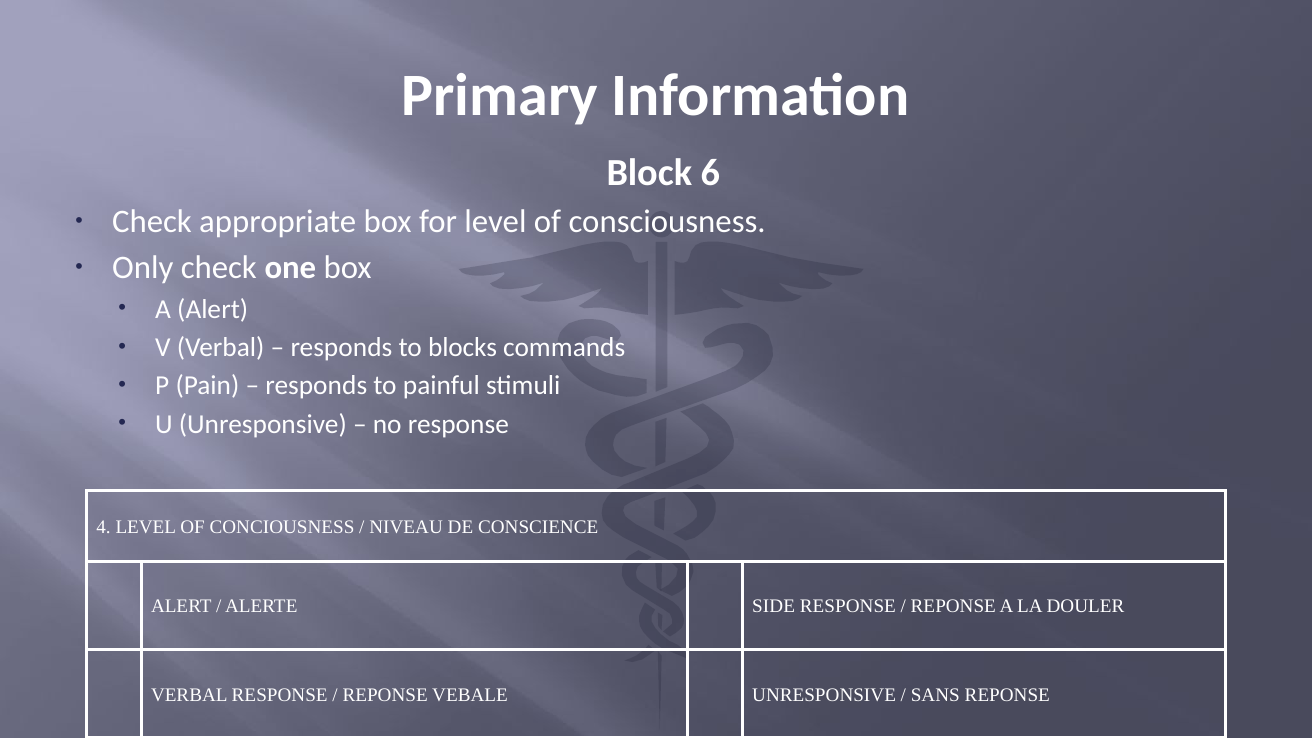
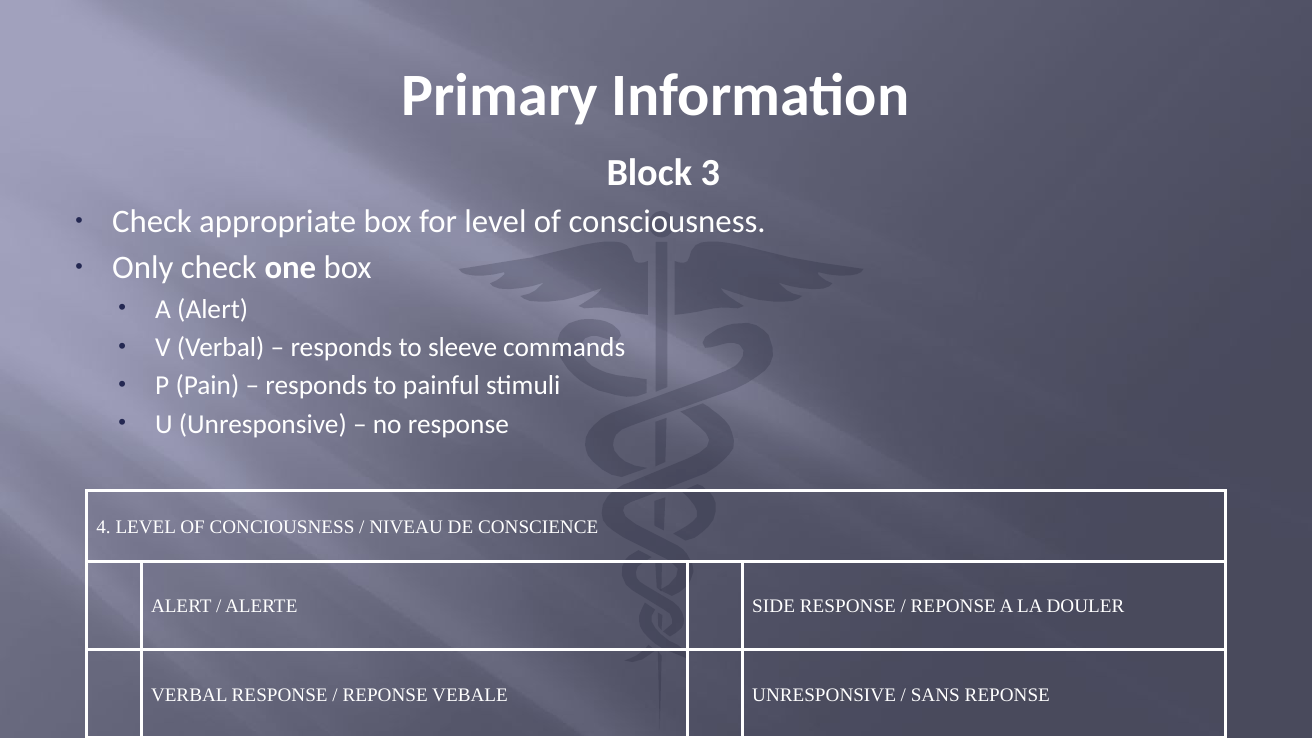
6: 6 -> 3 (710, 173)
blocks: blocks -> sleeve (463, 347)
